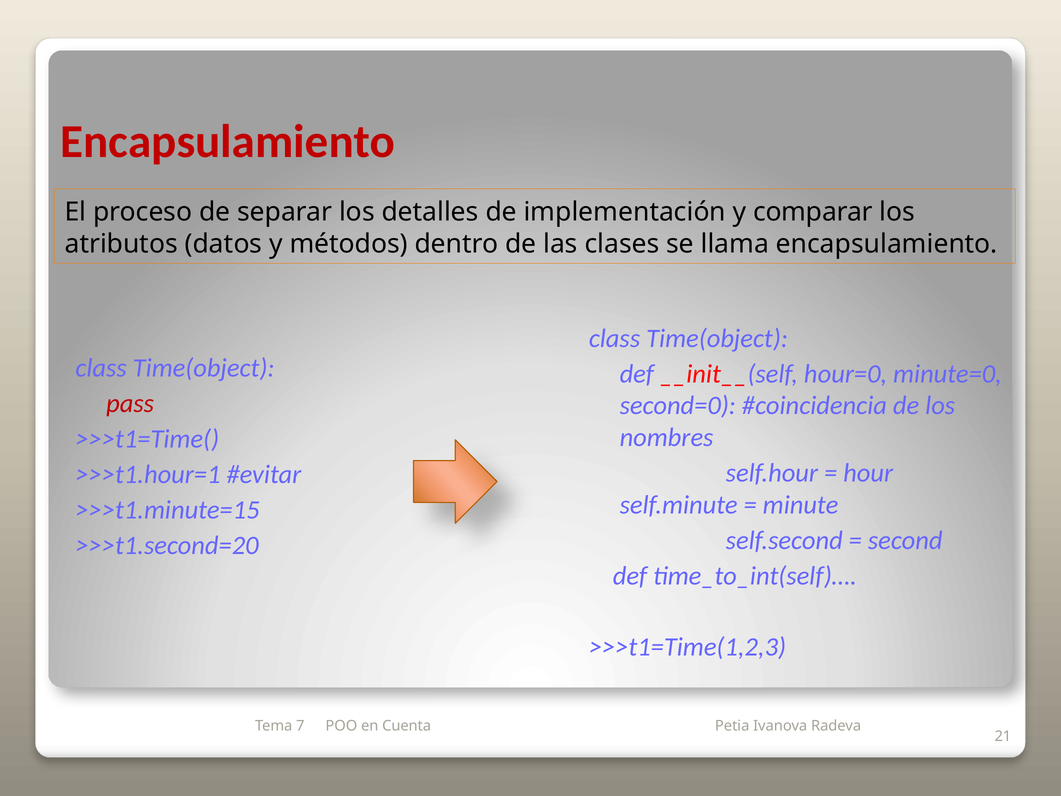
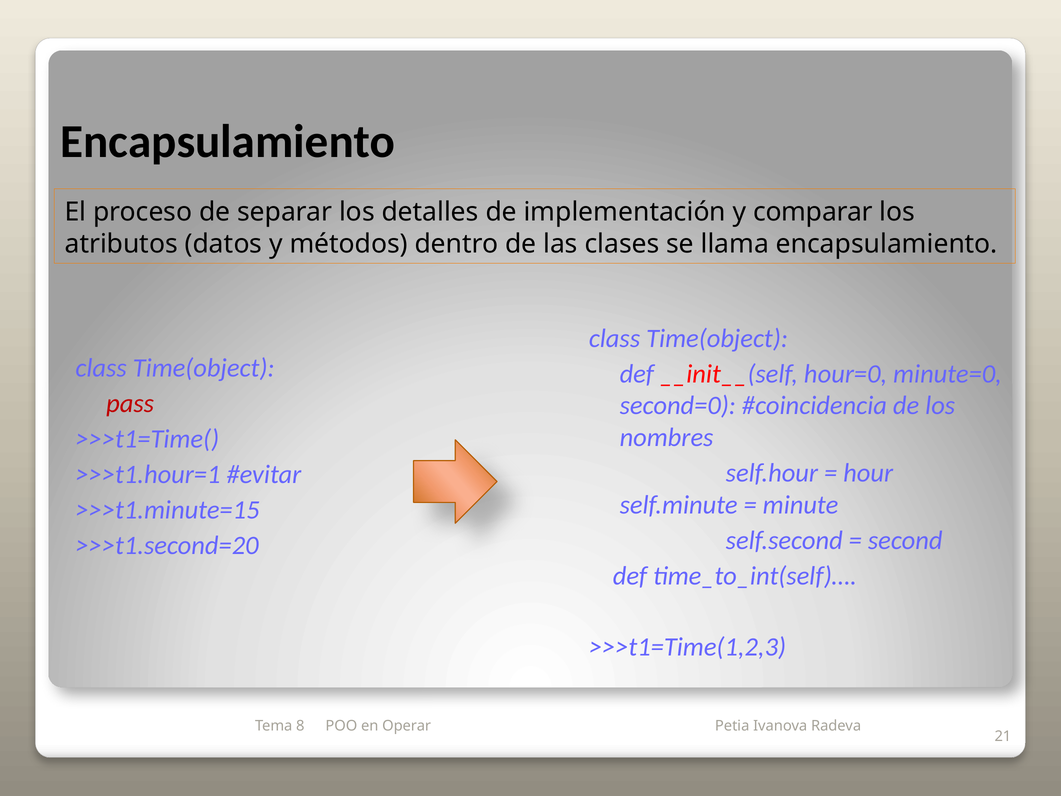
Encapsulamiento colour: red -> black (228, 141)
7: 7 -> 8 (300, 726)
Cuenta: Cuenta -> Operar (407, 726)
